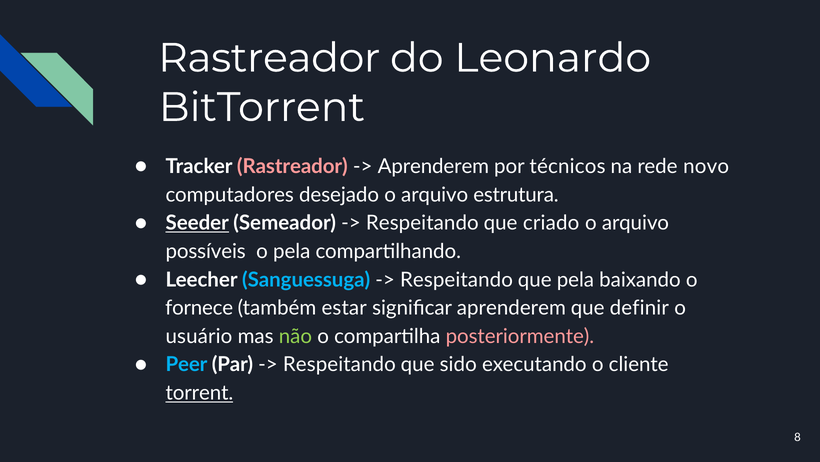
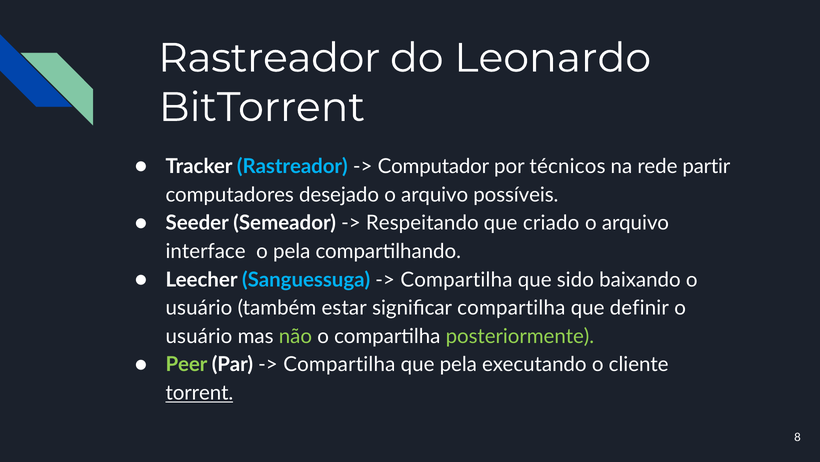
Rastreador colour: pink -> light blue (292, 166)
Aprenderem: Aprenderem -> Computador (433, 166)
novo: novo -> partir (706, 166)
estrutura: estrutura -> possíveis (516, 194)
Seeder underline: present -> none (197, 223)
possíveis: possíveis -> interface (206, 251)
Respeitando: Respeitando -> Compartilha (456, 279)
que pela: pela -> sido (575, 279)
fornece: fornece -> usuário (199, 308)
significar aprenderem: aprenderem -> compartilha (511, 308)
posteriormente colour: pink -> light green (520, 336)
Peer colour: light blue -> light green (186, 364)
Respeitando: Respeitando -> Compartilha (339, 364)
que sido: sido -> pela (458, 364)
